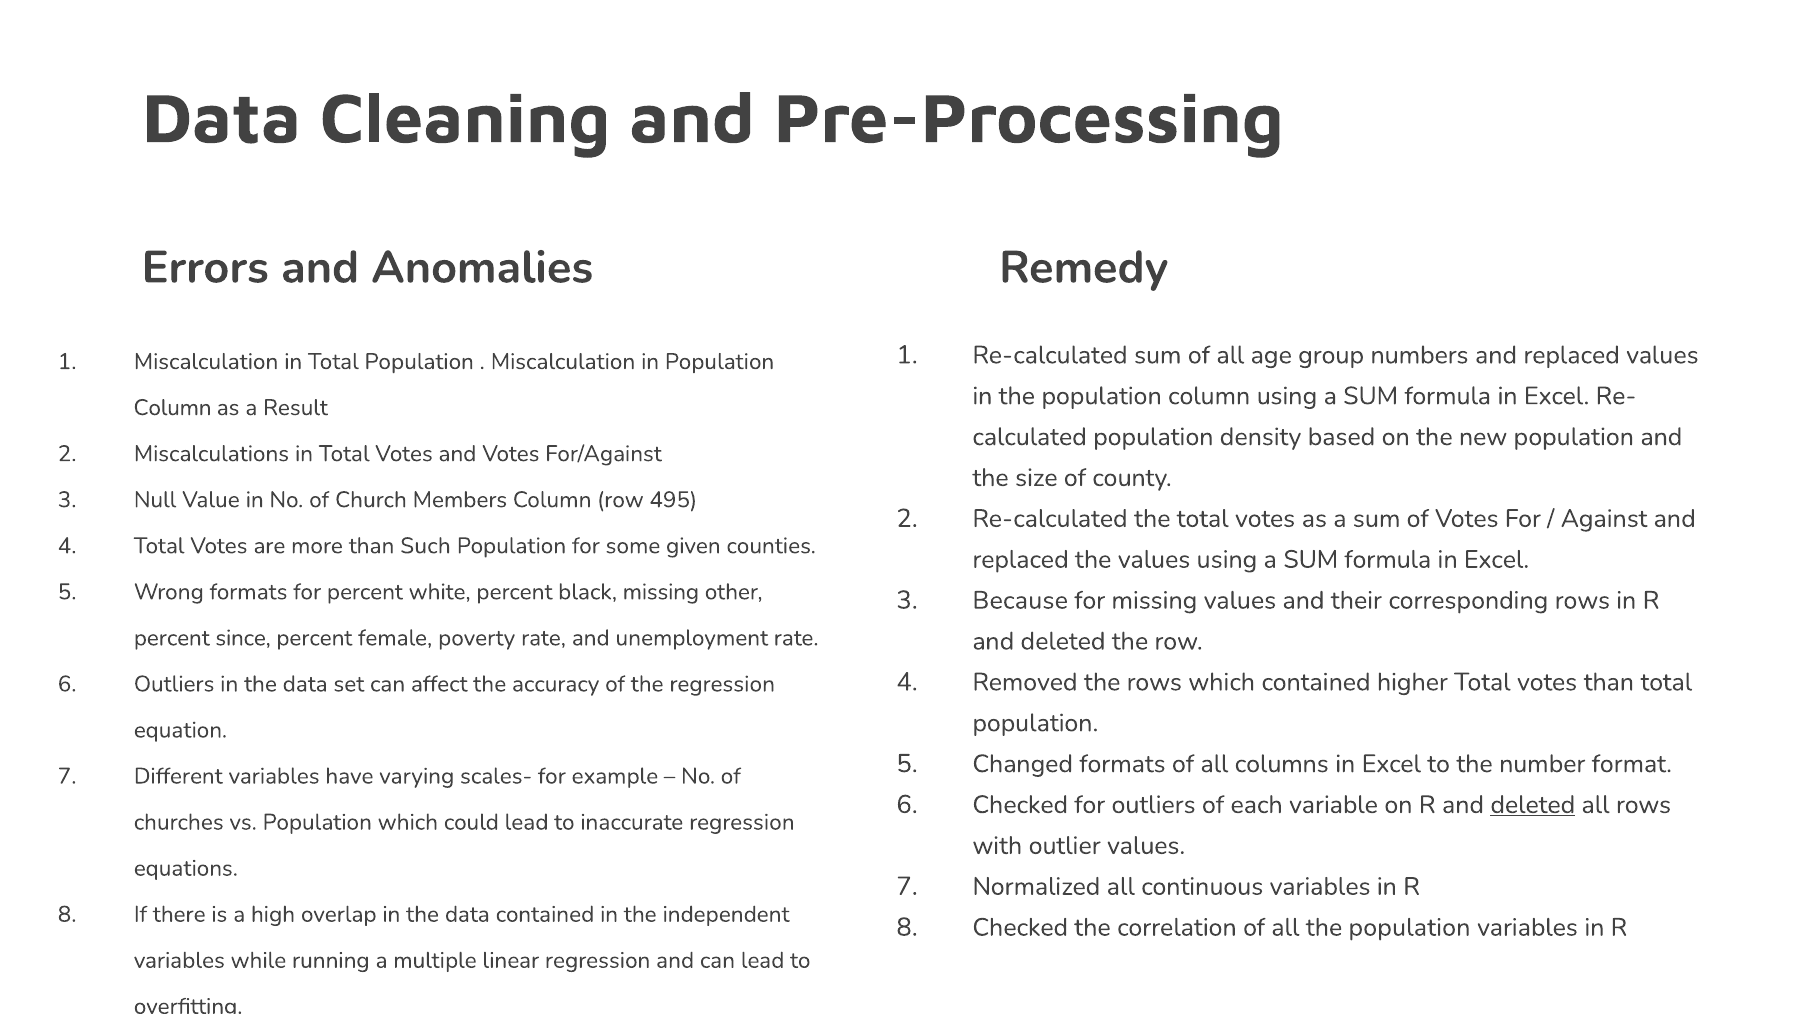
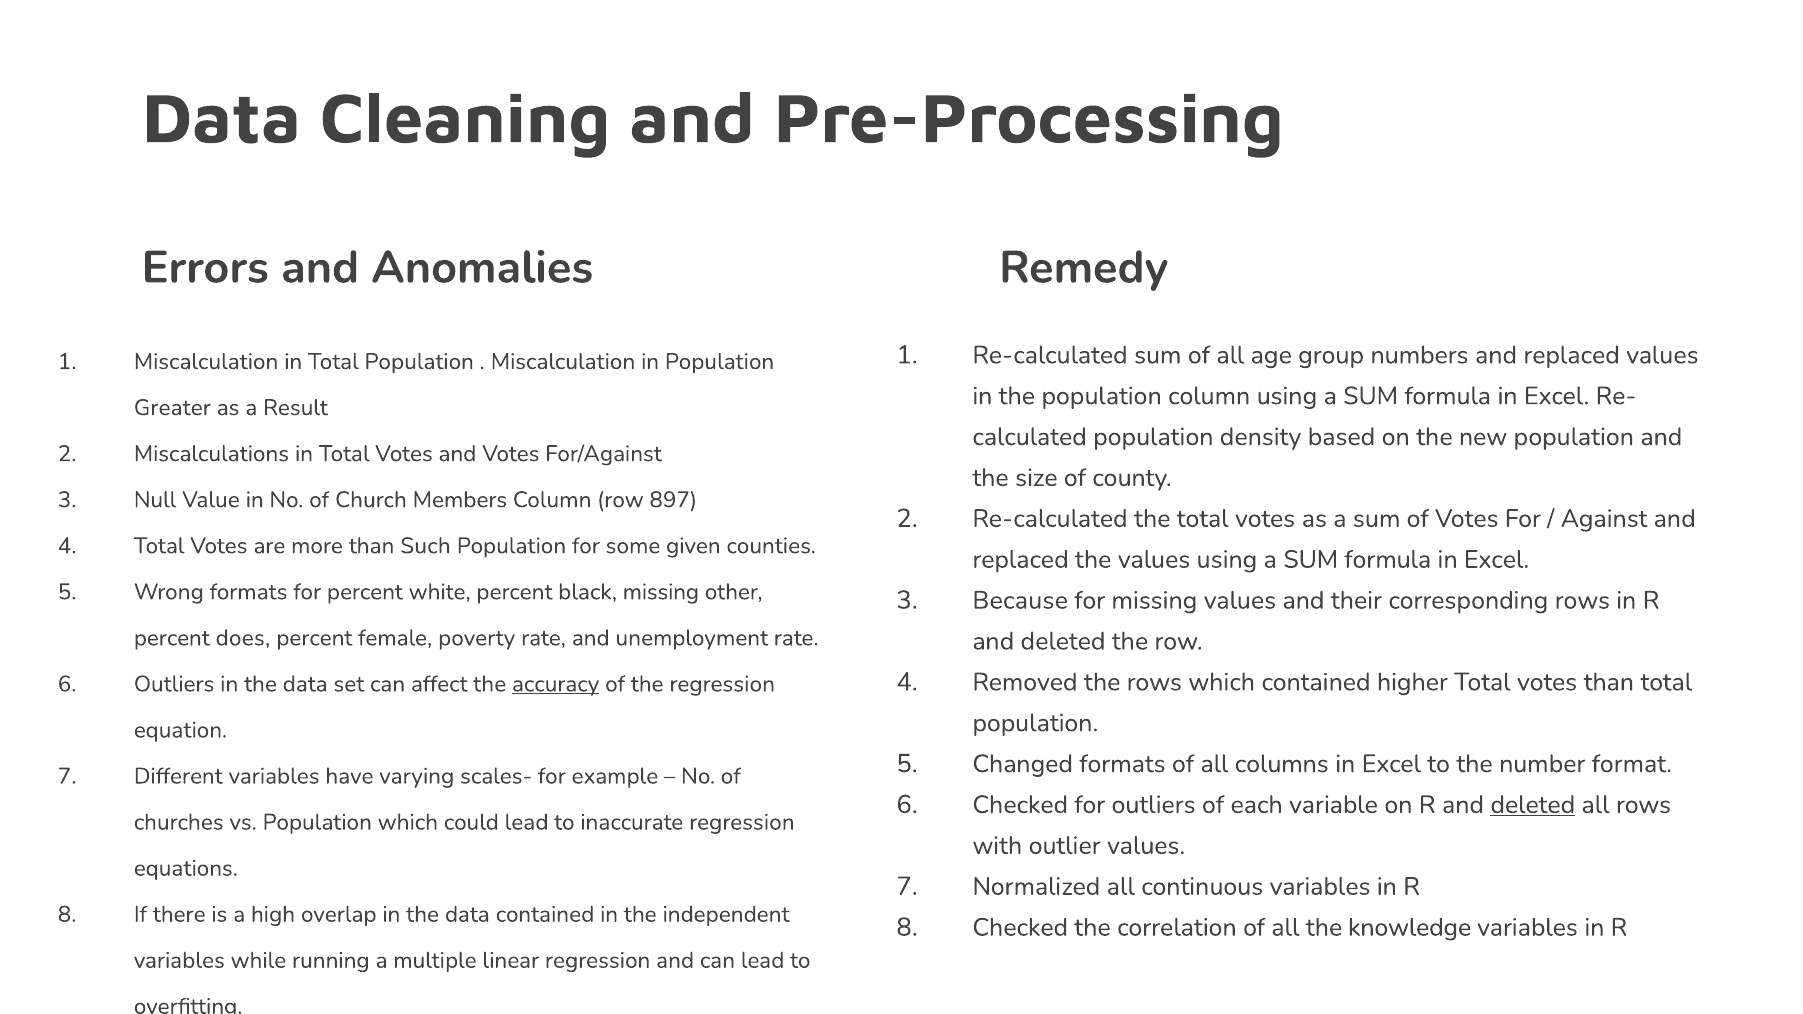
Column: Column -> Greater (172, 408)
495: 495 -> 897 (673, 500)
since: since -> does (243, 638)
accuracy underline: none -> present (556, 684)
all the population: population -> knowledge (1410, 928)
